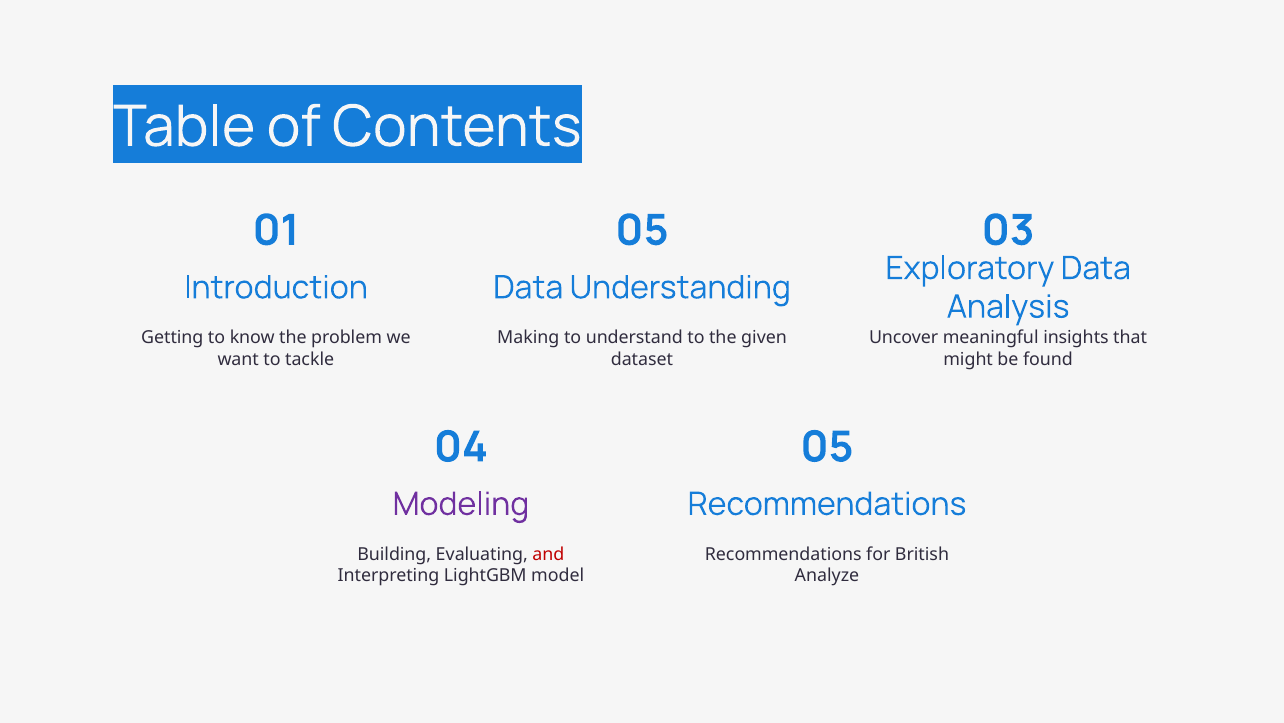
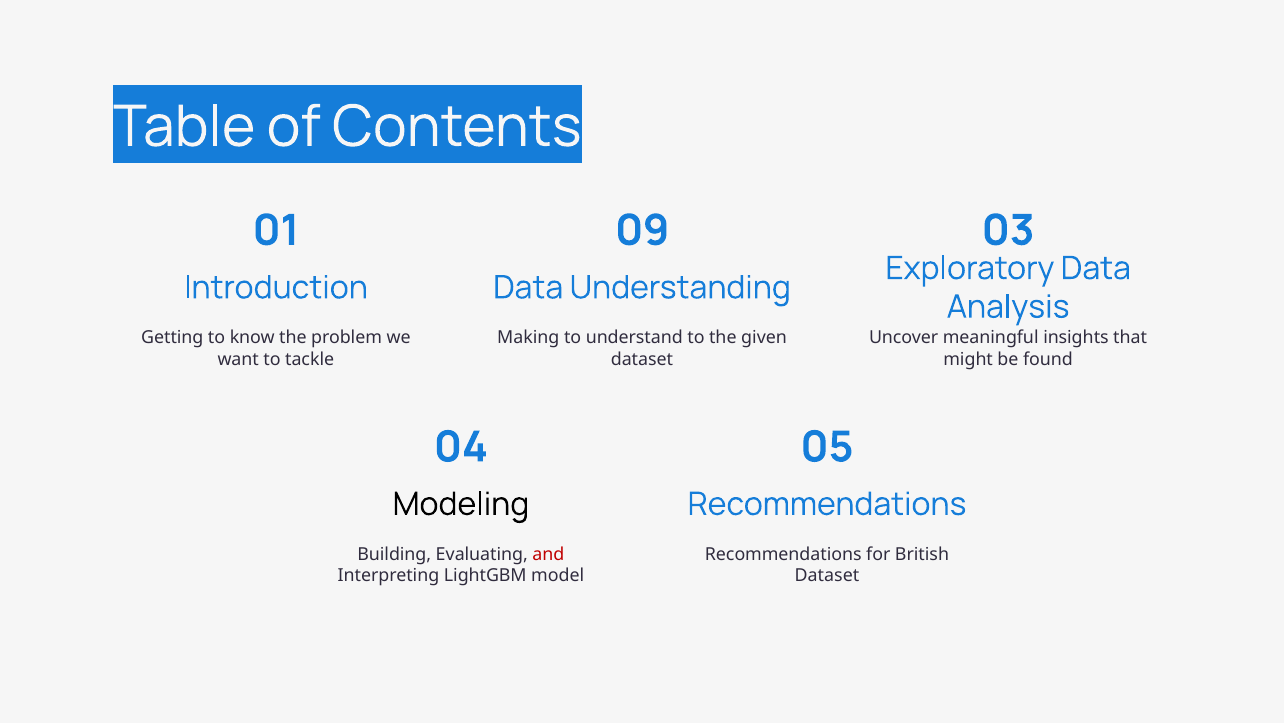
01 05: 05 -> 09 (642, 230)
Modeling colour: purple -> black (461, 504)
Analyze: Analyze -> Dataset (827, 575)
